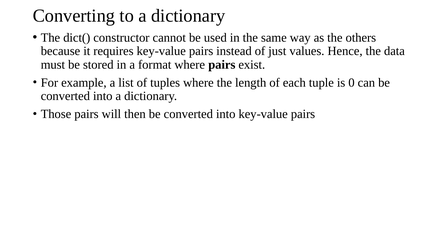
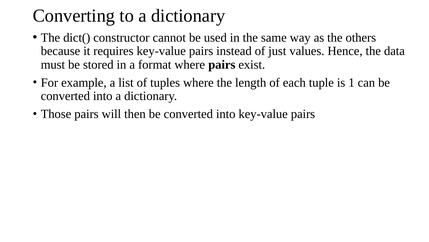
0: 0 -> 1 (351, 82)
